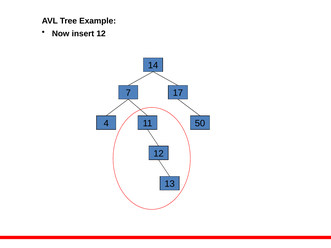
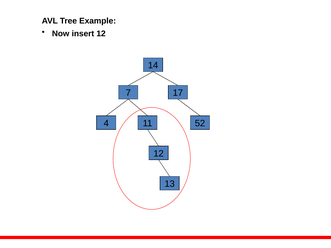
50: 50 -> 52 (200, 123)
